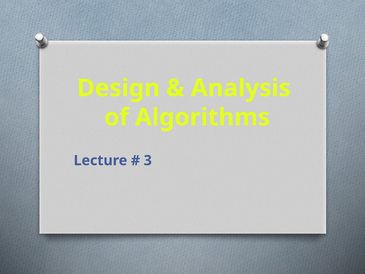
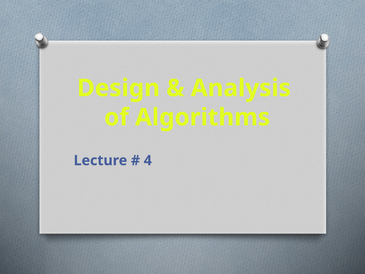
3: 3 -> 4 (148, 160)
